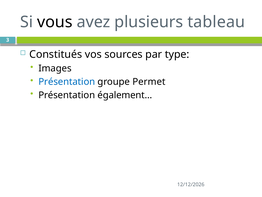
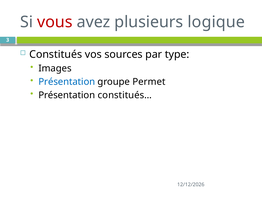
vous colour: black -> red (55, 22)
tableau: tableau -> logique (216, 22)
également…: également… -> constitués… (125, 95)
